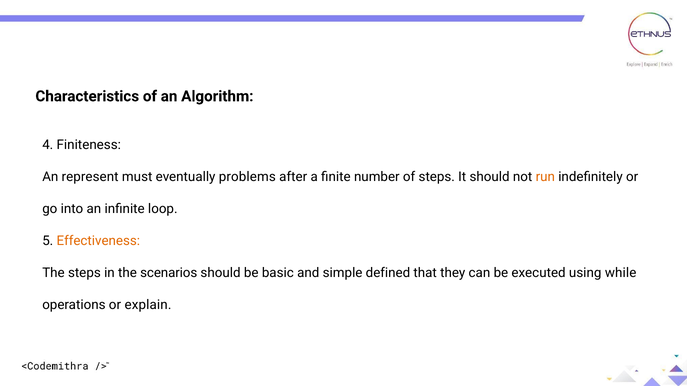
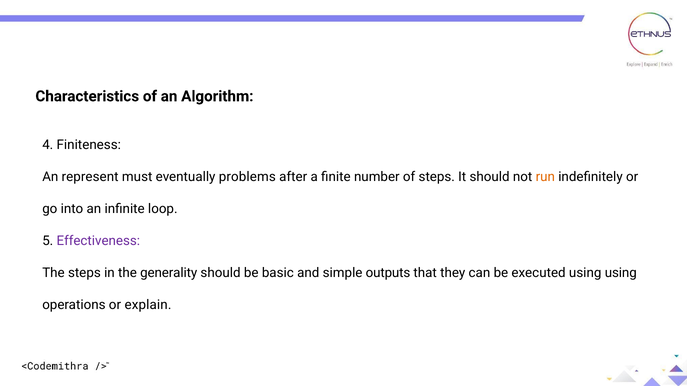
Effectiveness colour: orange -> purple (98, 241)
scenarios: scenarios -> generality (169, 273)
defined: defined -> outputs (388, 273)
using while: while -> using (621, 273)
